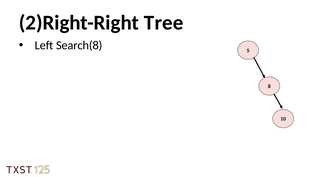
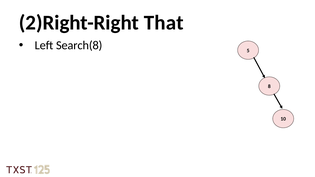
Tree: Tree -> That (164, 23)
